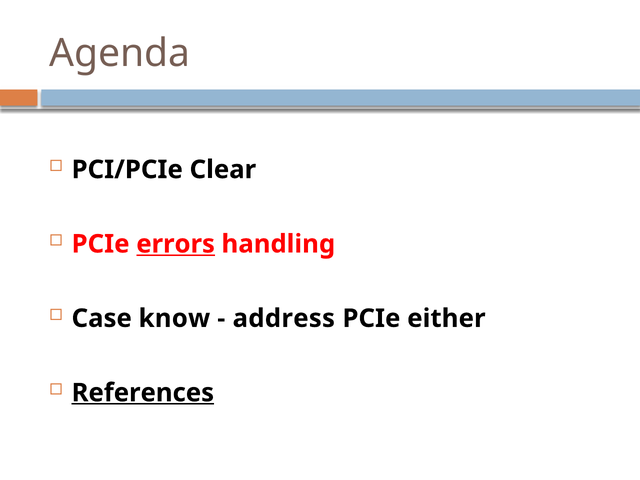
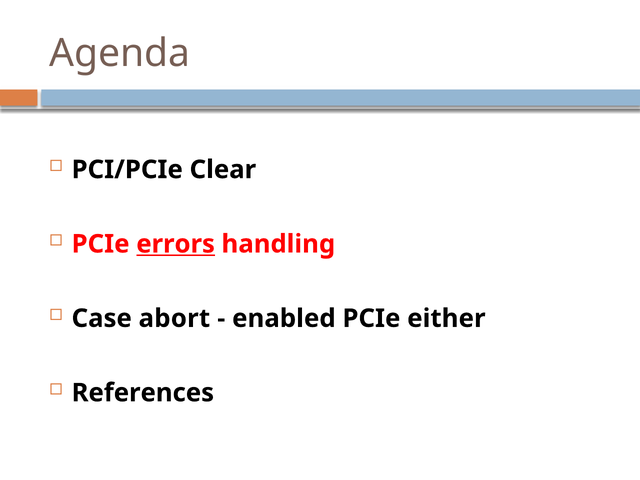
know: know -> abort (174, 318)
address: address -> enabled (284, 318)
References underline: present -> none (143, 393)
